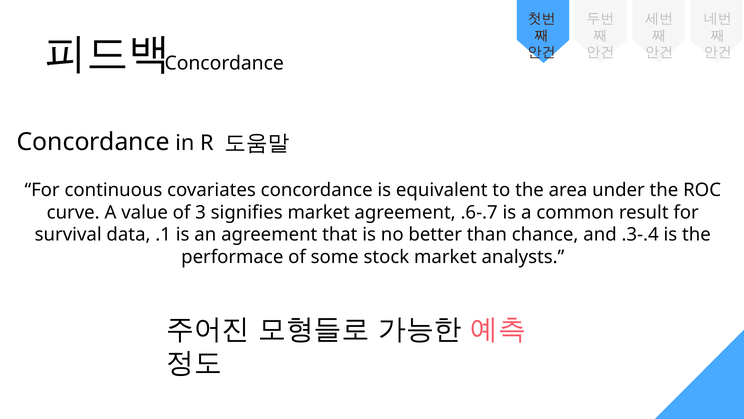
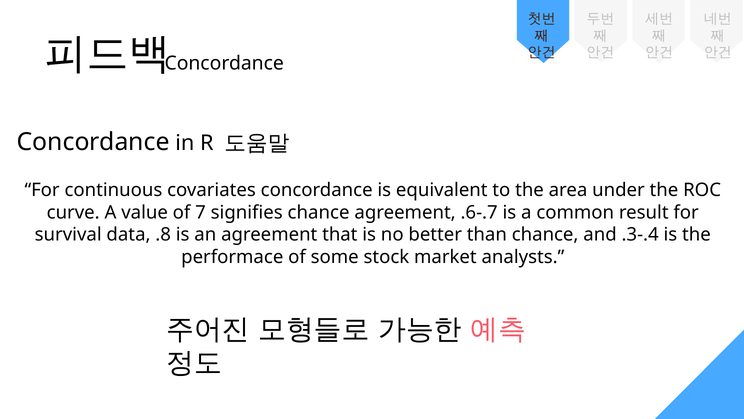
3: 3 -> 7 (201, 212)
signifies market: market -> chance (319, 212)
.1: .1 -> .8 (163, 234)
